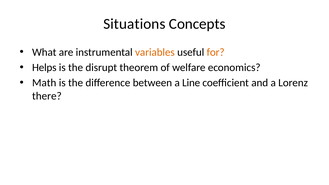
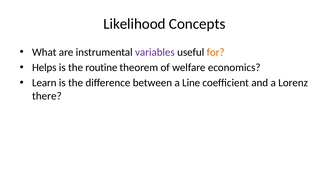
Situations: Situations -> Likelihood (134, 24)
variables colour: orange -> purple (155, 52)
disrupt: disrupt -> routine (101, 68)
Math: Math -> Learn (44, 83)
